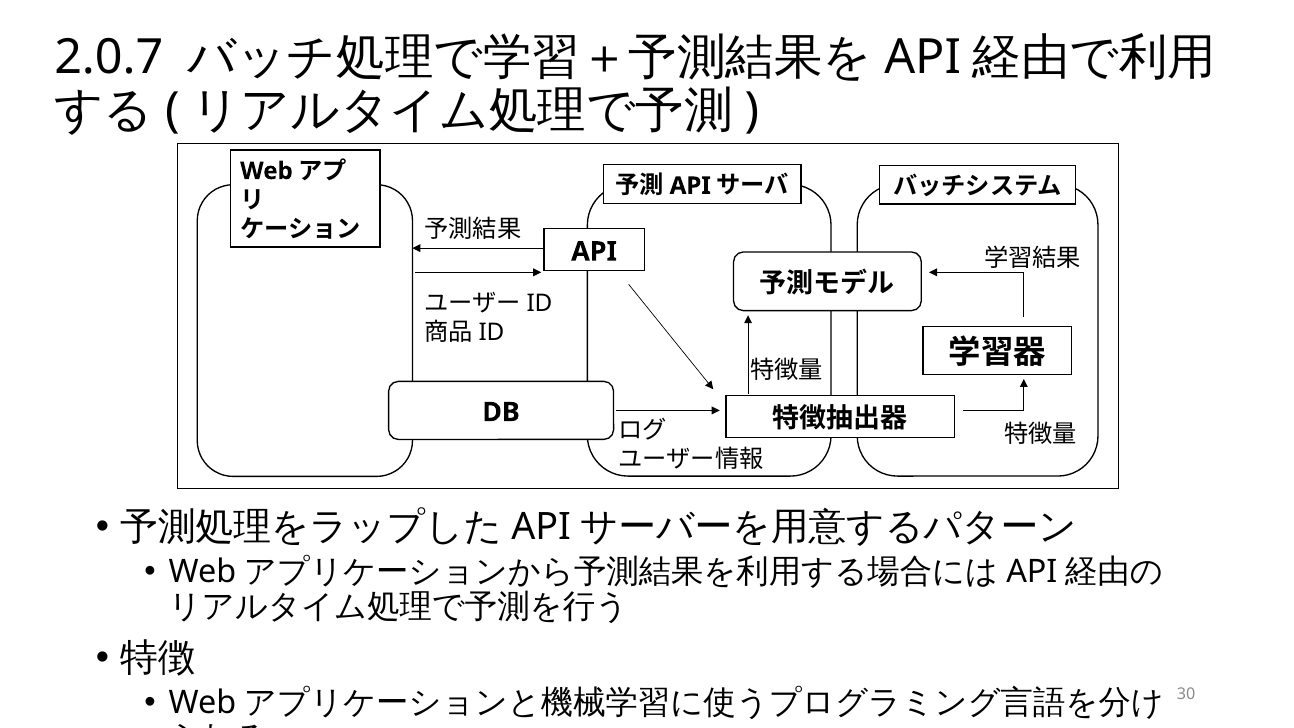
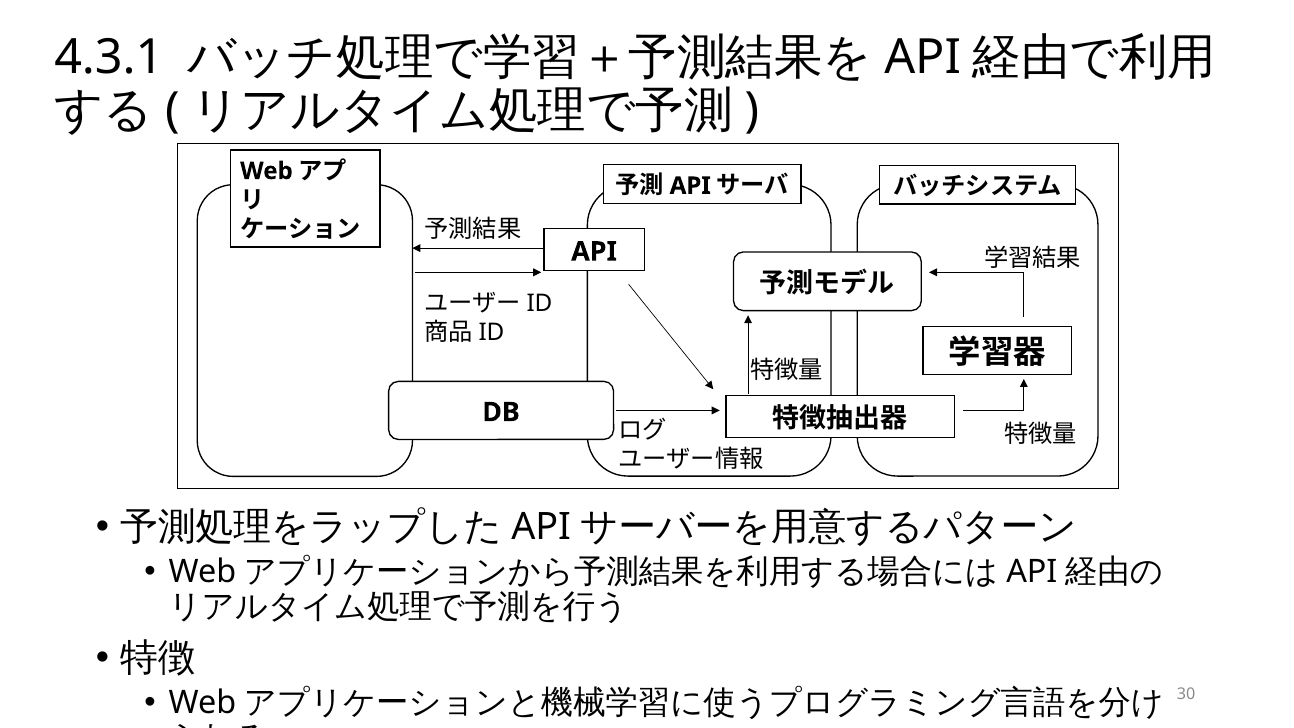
2.0.7: 2.0.7 -> 4.3.1 (109, 58)
